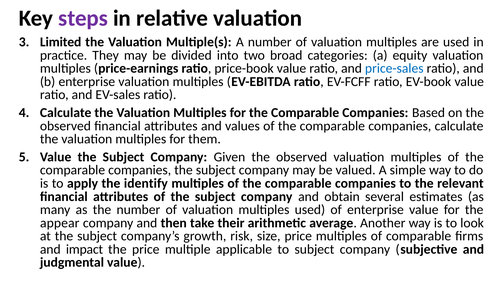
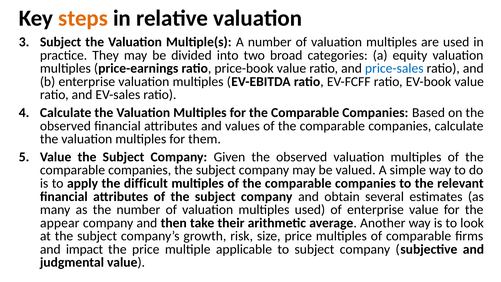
steps colour: purple -> orange (83, 18)
Limited: Limited -> Subject (61, 42)
identify: identify -> difficult (146, 183)
